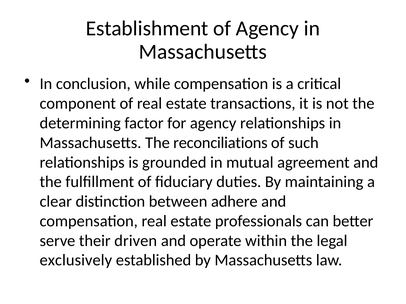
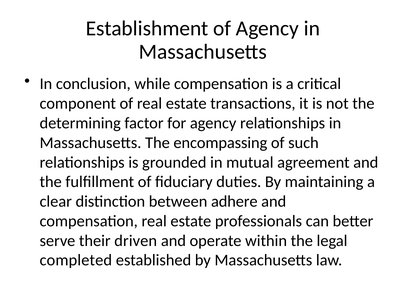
reconciliations: reconciliations -> encompassing (220, 143)
exclusively: exclusively -> completed (76, 261)
